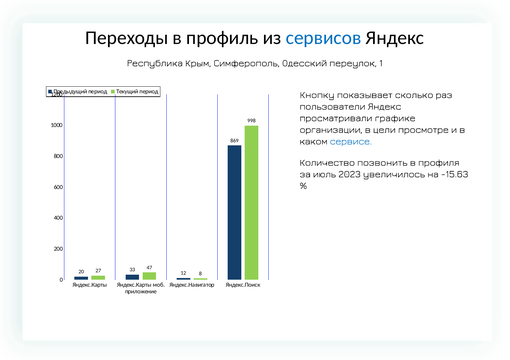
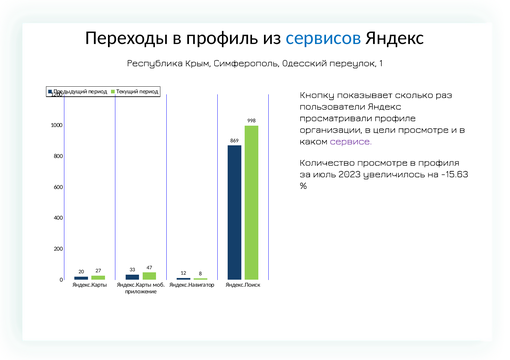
графике: графике -> профиле (395, 118)
сервисе colour: blue -> purple (351, 141)
Количество позвонить: позвонить -> просмотре (382, 163)
